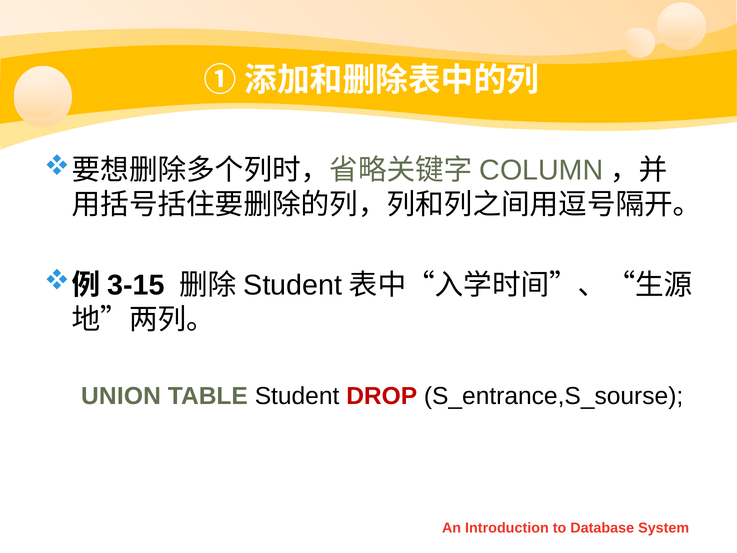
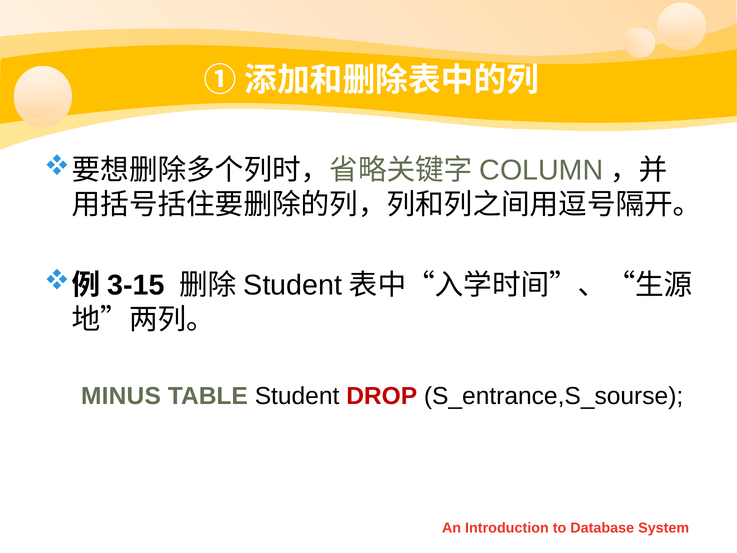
UNION: UNION -> MINUS (121, 396)
